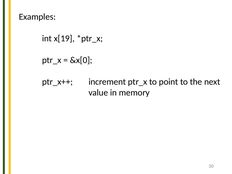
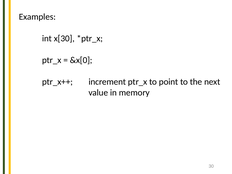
x[19: x[19 -> x[30 (64, 39)
